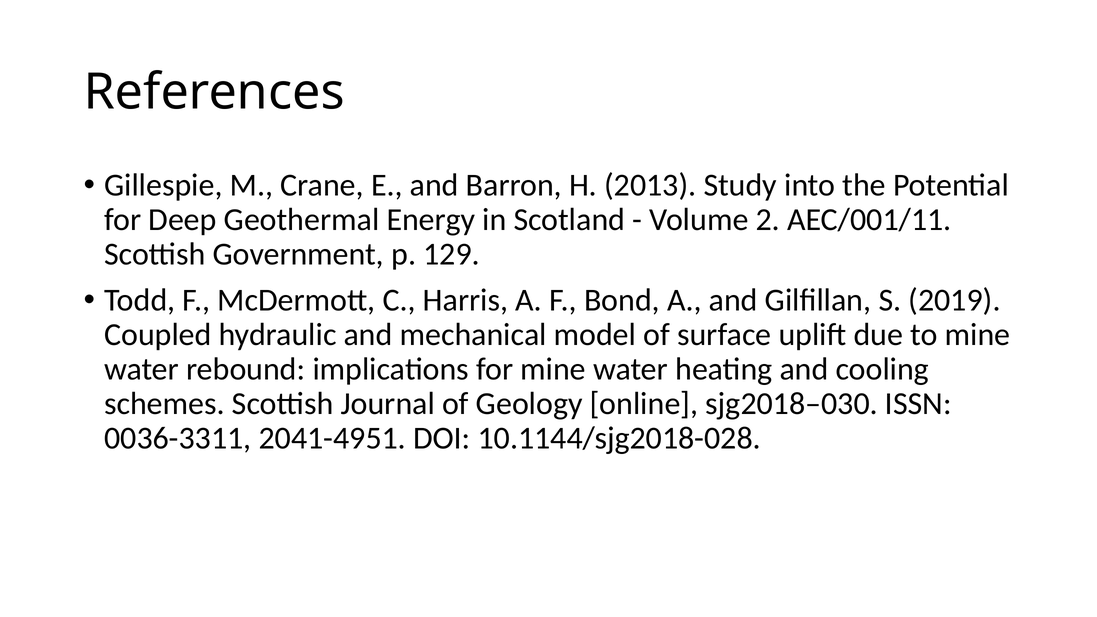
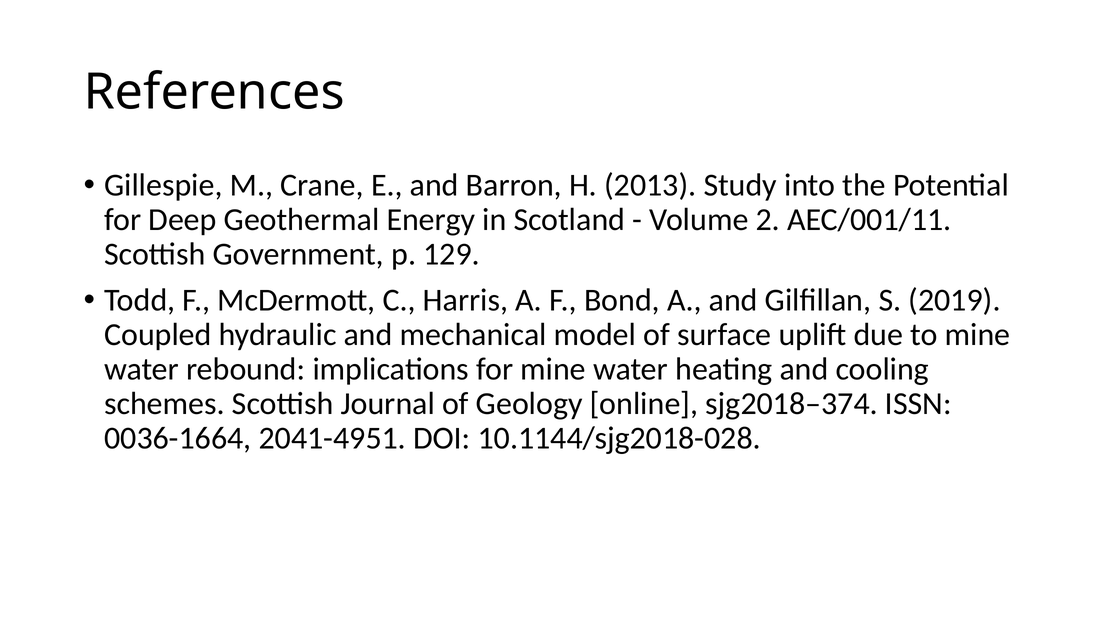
sjg2018–030: sjg2018–030 -> sjg2018–374 (792, 404)
0036-3311: 0036-3311 -> 0036-1664 (178, 438)
